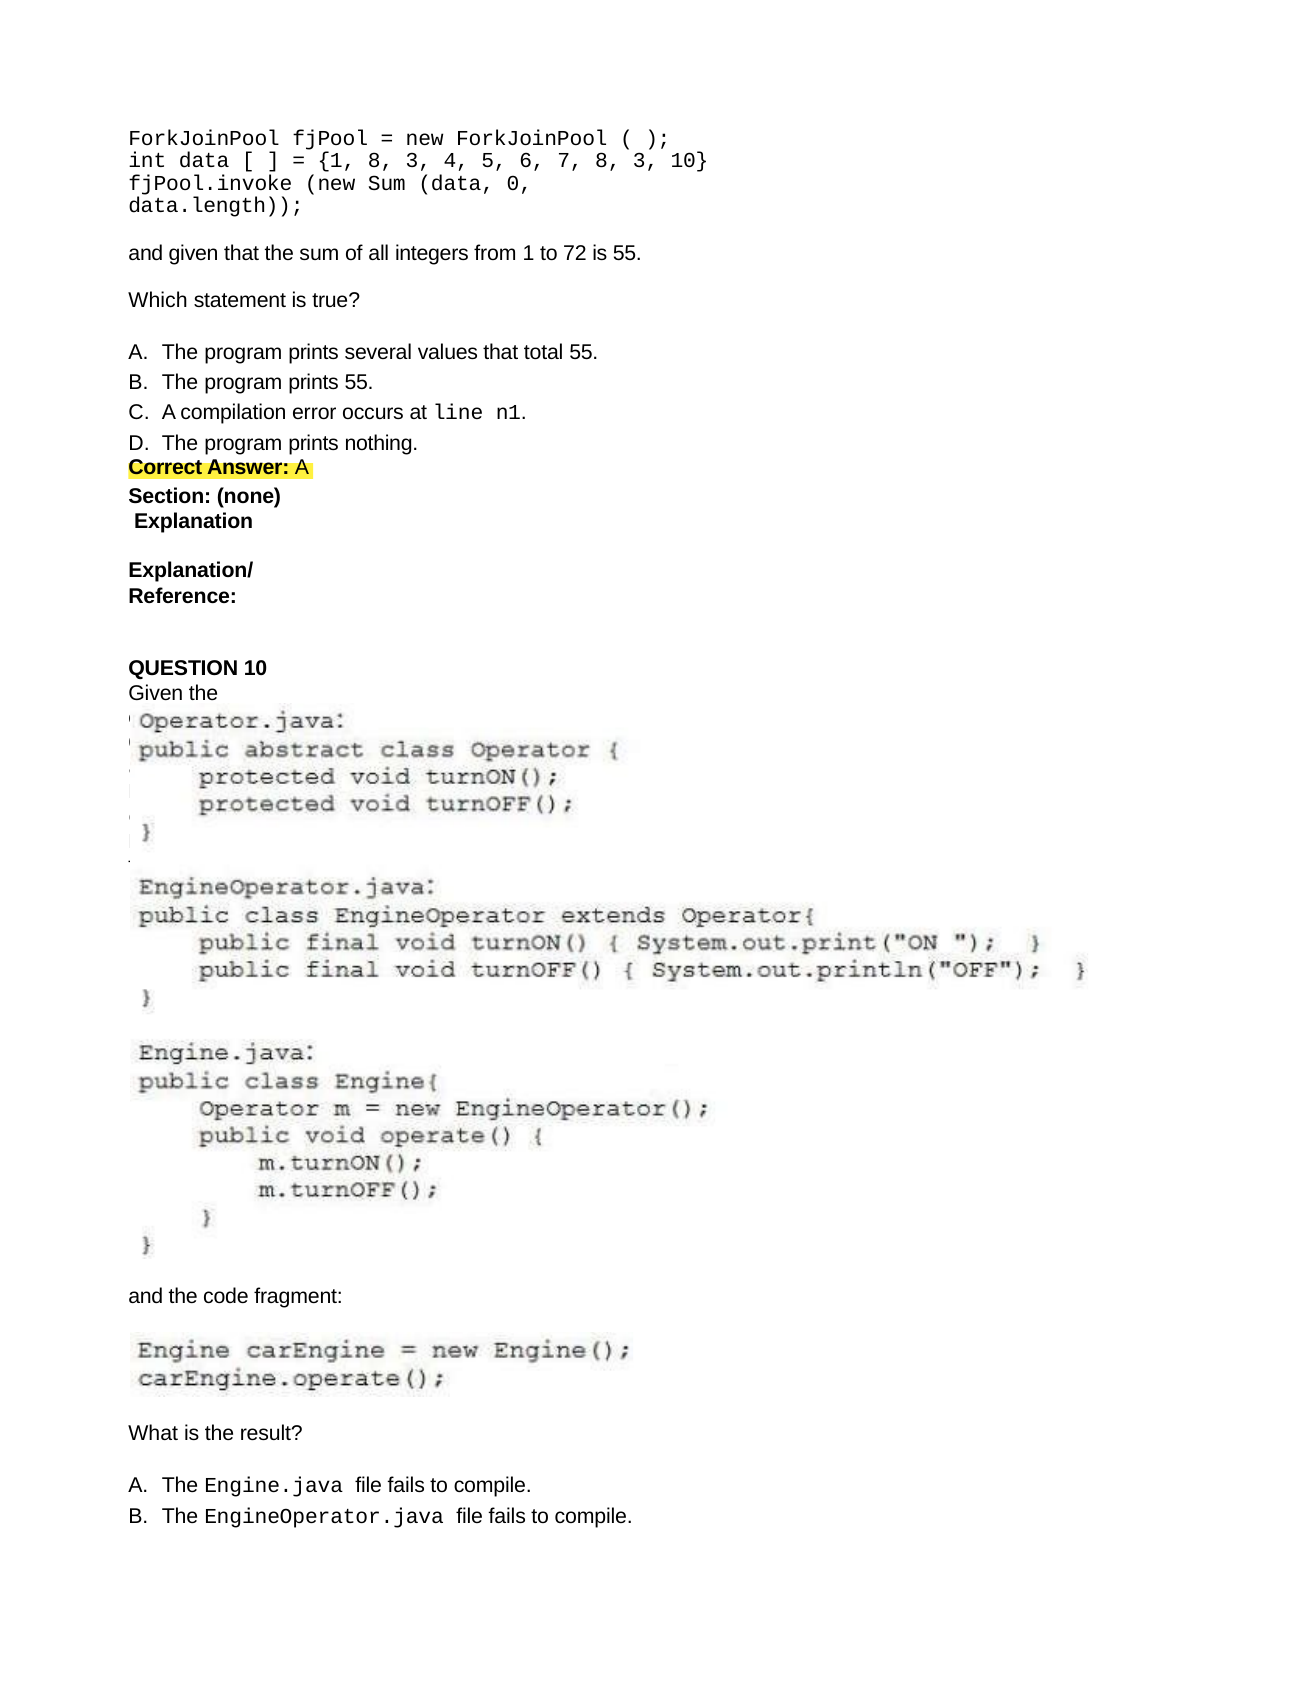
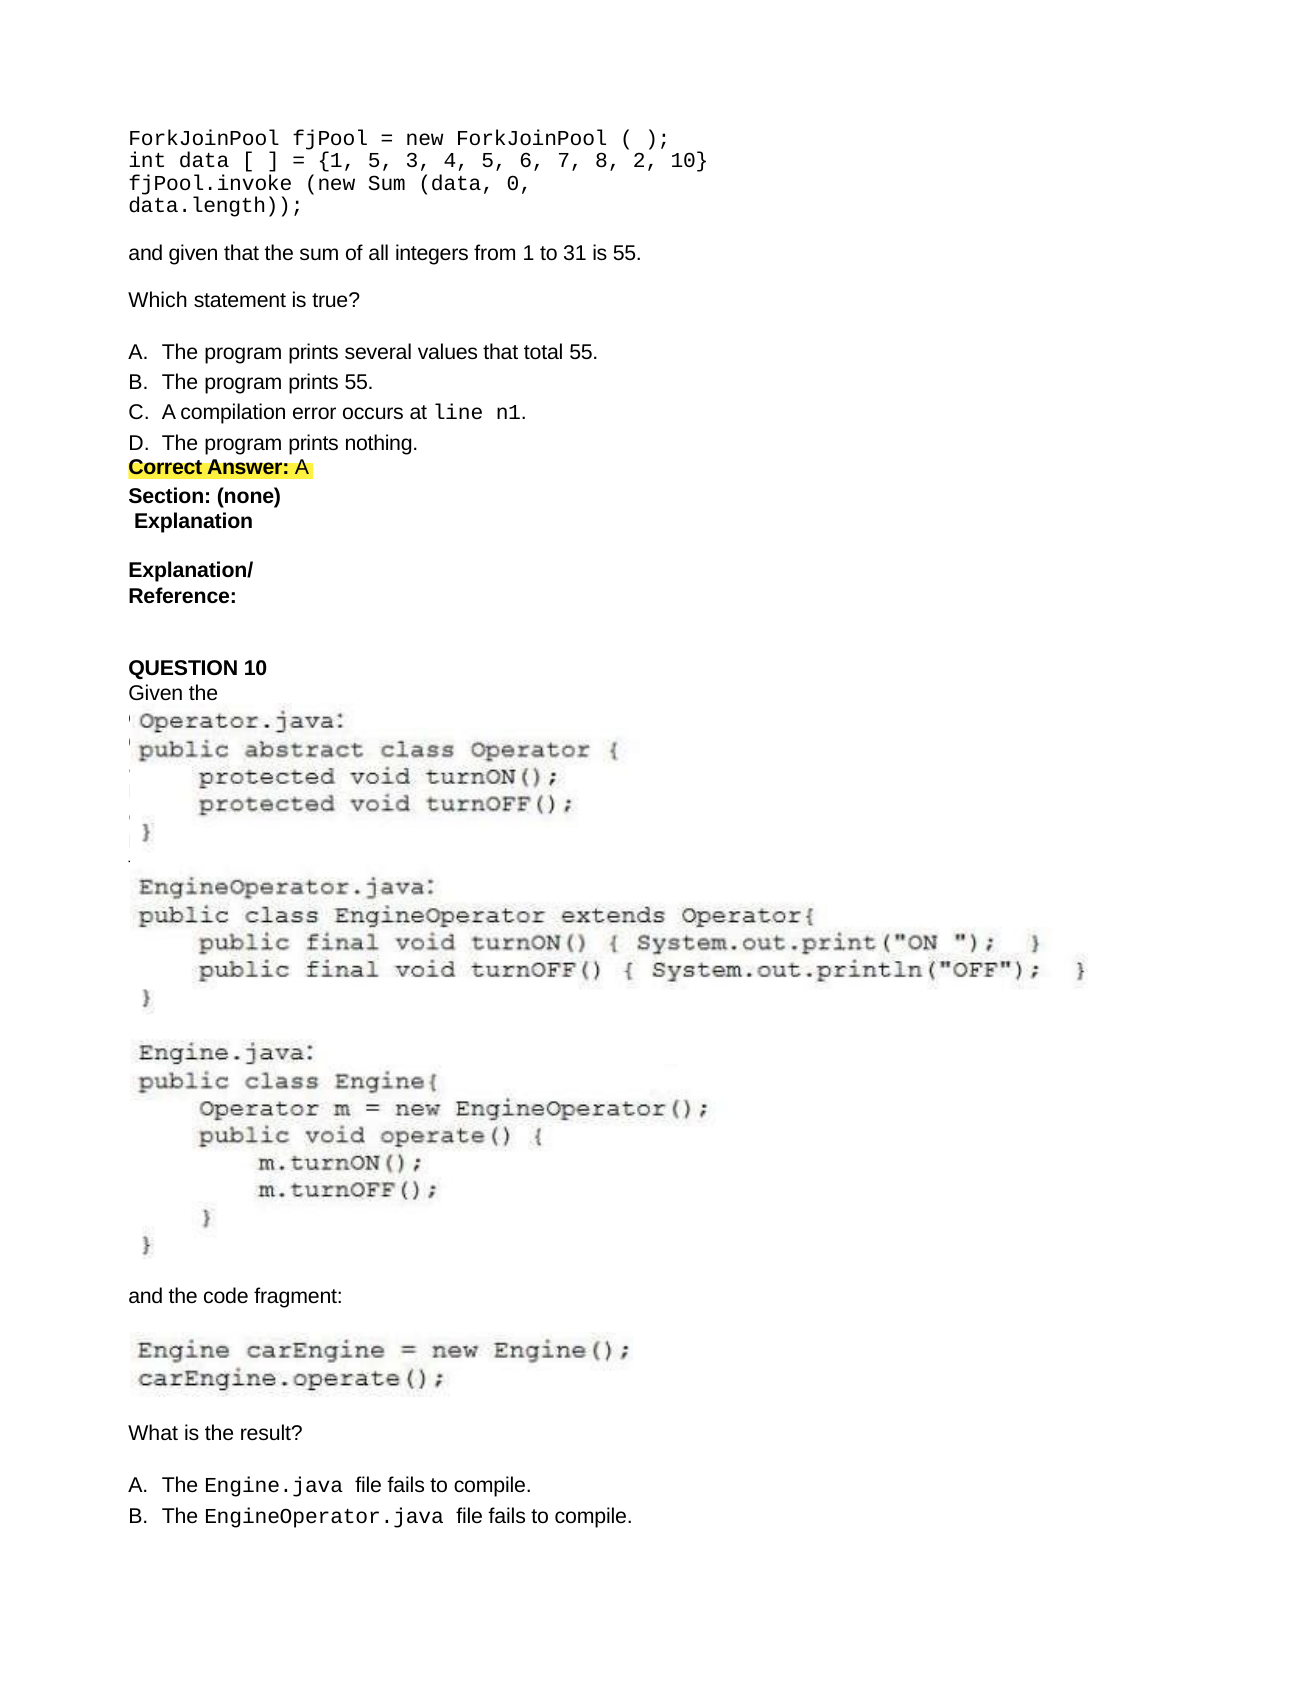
1 8: 8 -> 5 (381, 161)
7 8 3: 3 -> 2 (646, 161)
72: 72 -> 31 (575, 253)
